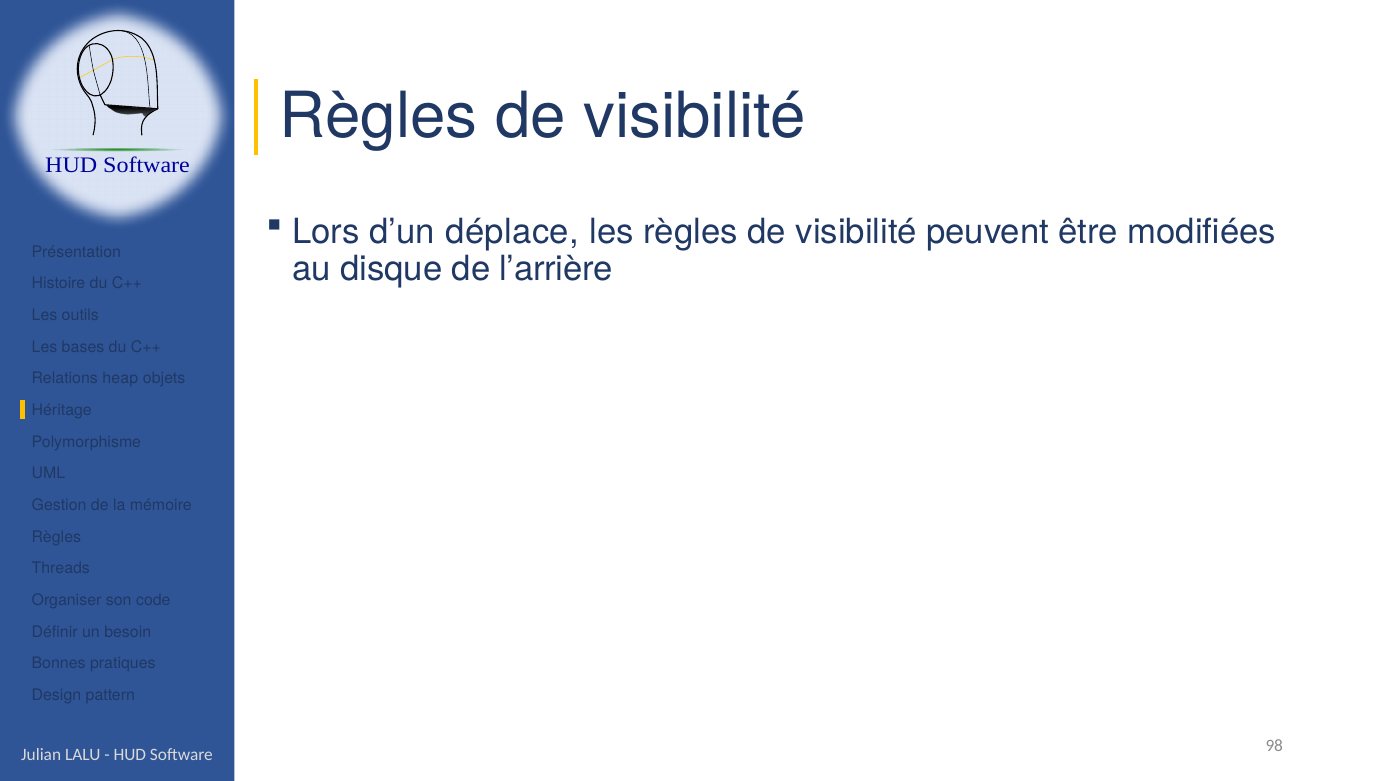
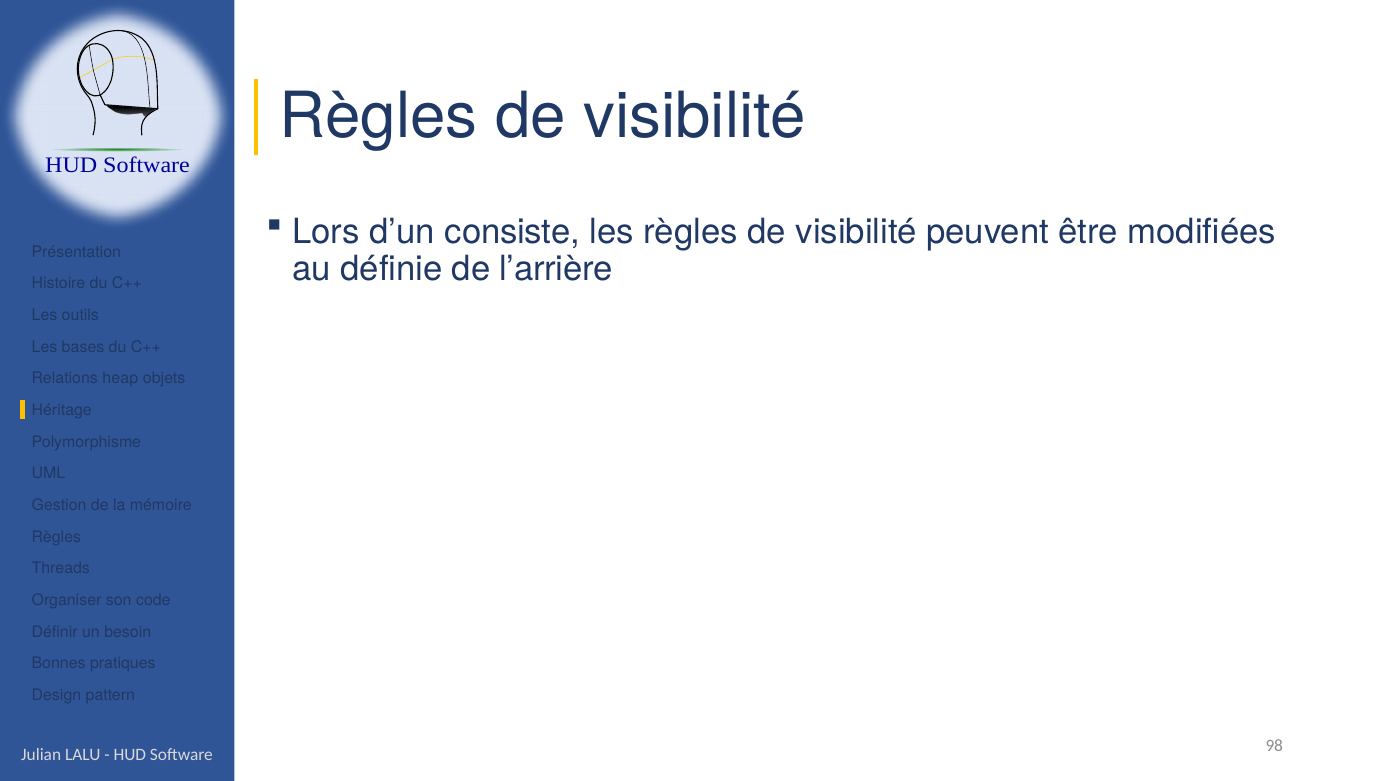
déplace: déplace -> consiste (513, 232)
disque: disque -> définie (391, 269)
